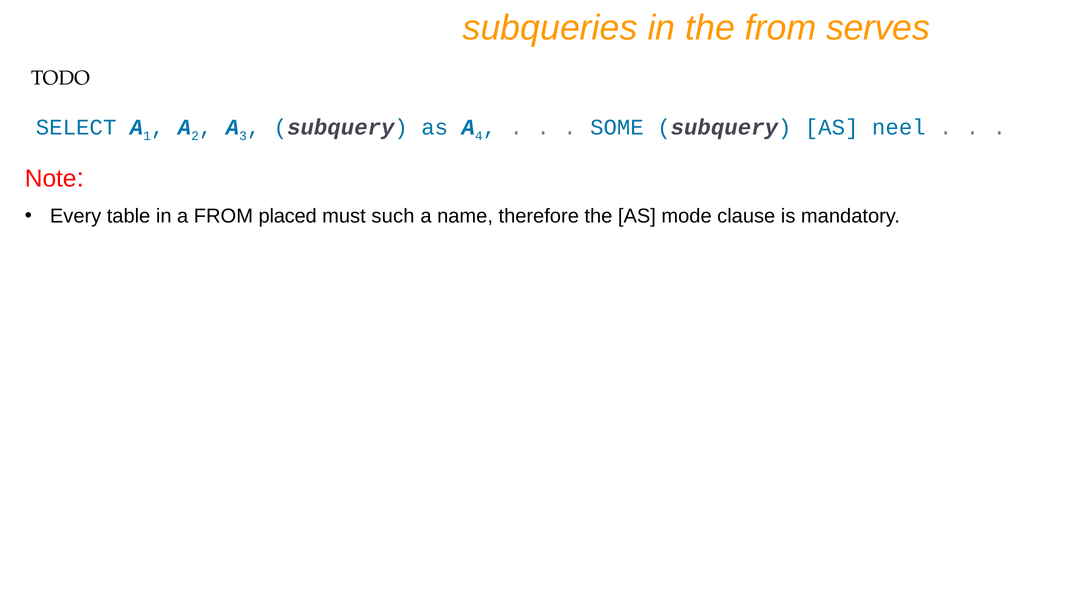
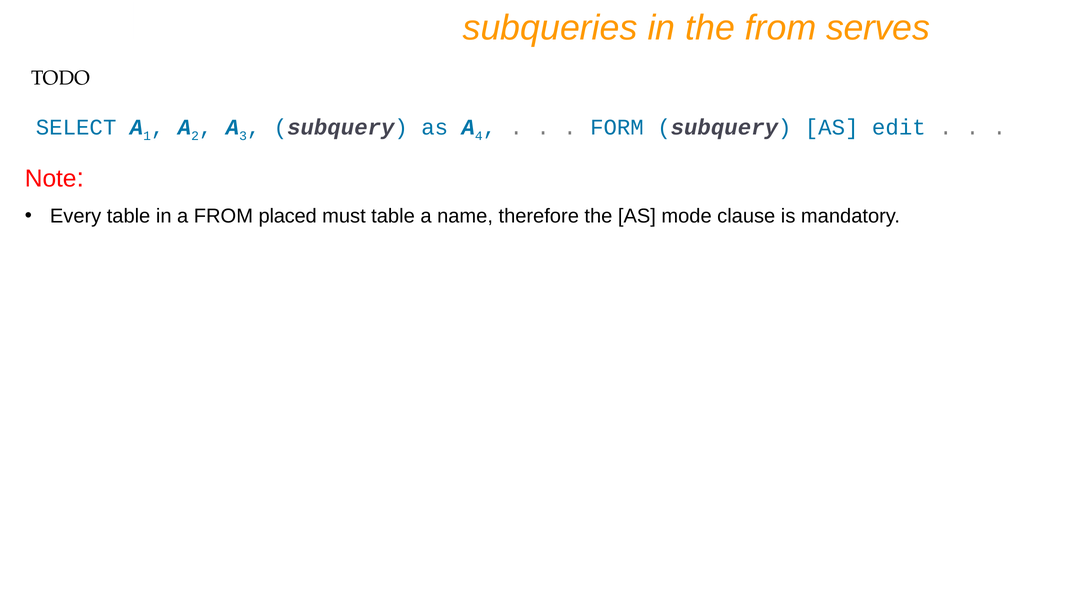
SOME: SOME -> FORM (617, 127)
neel: neel -> edit (899, 127)
must such: such -> table (393, 216)
